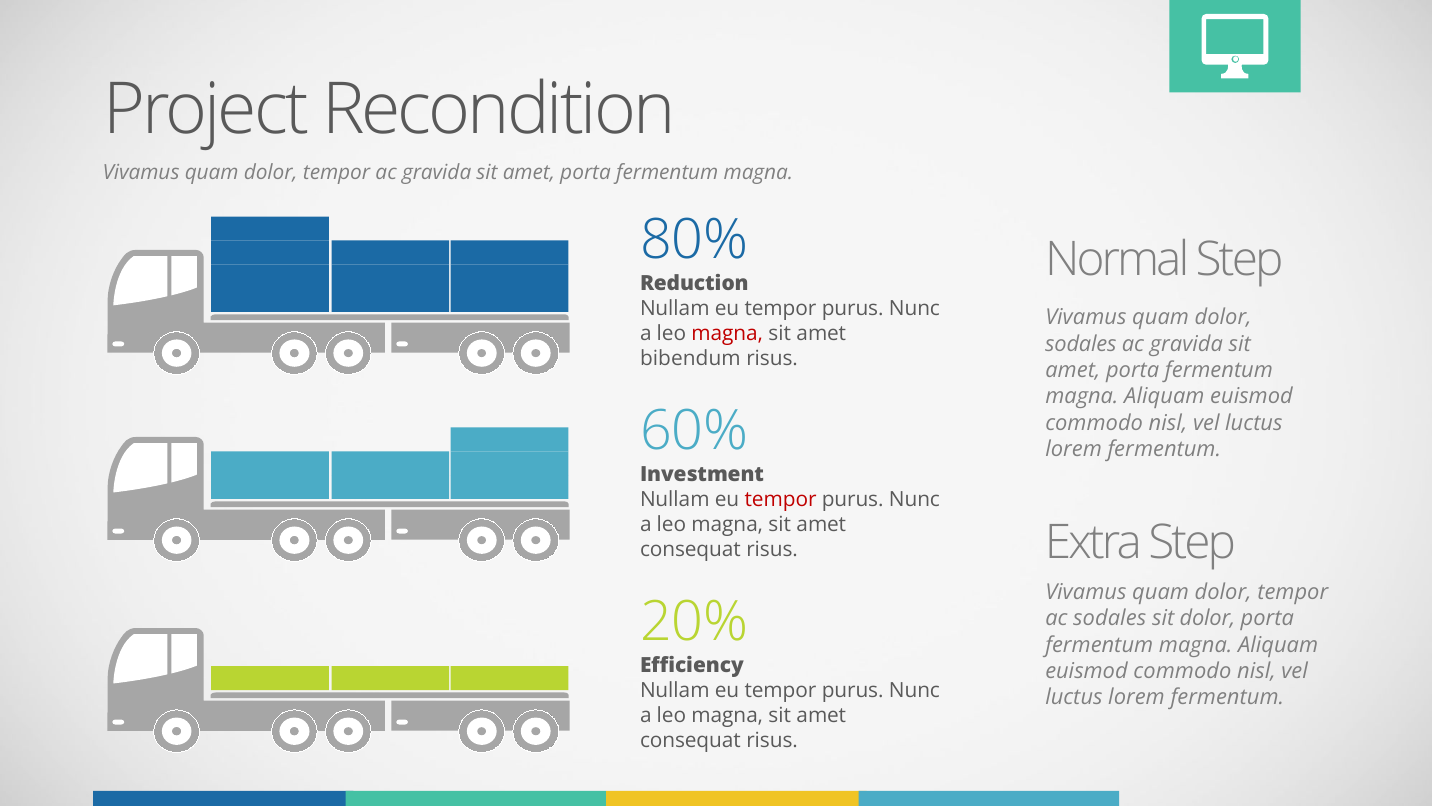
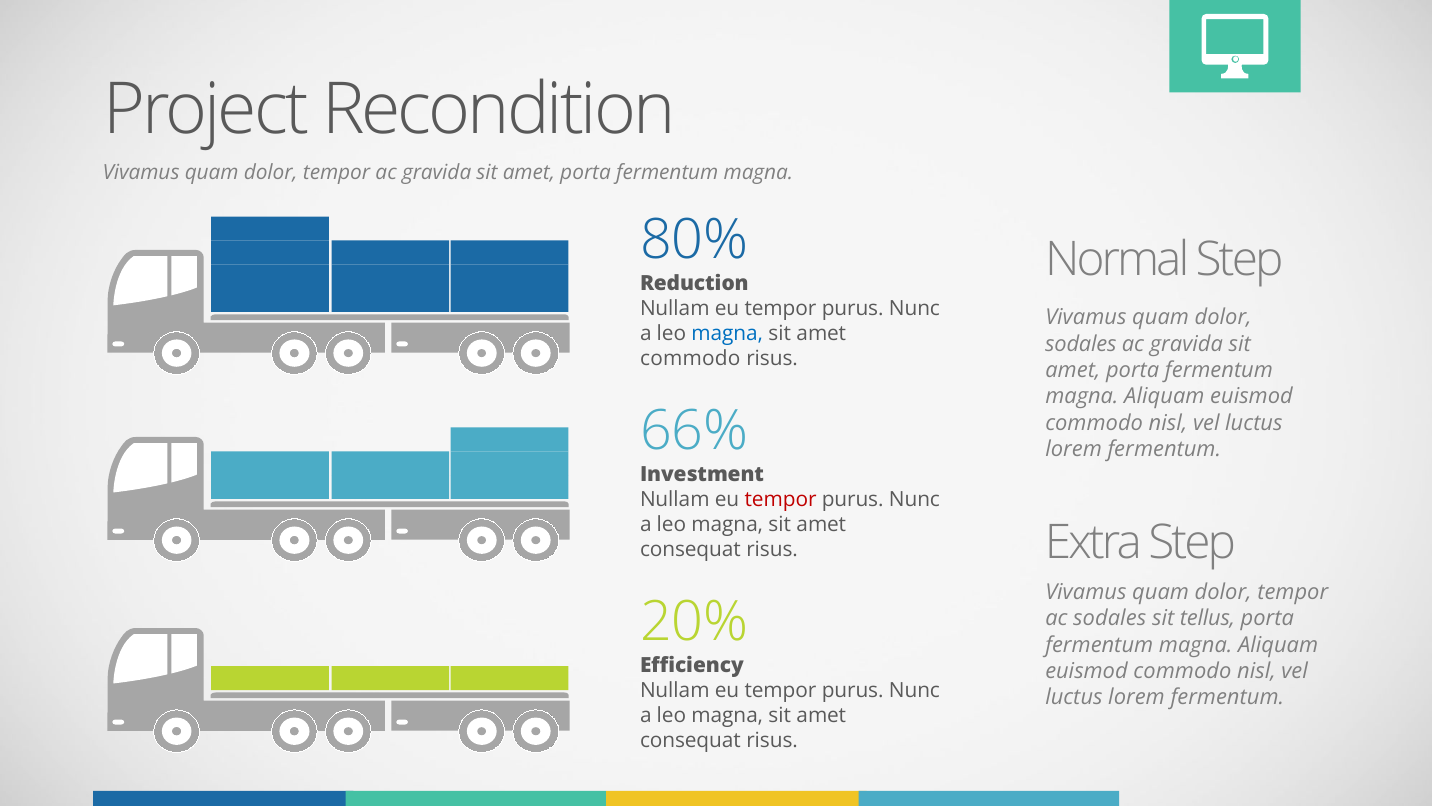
magna colour: red -> blue (727, 334)
bibendum: bibendum -> commodo (690, 359)
60%: 60% -> 66% (694, 431)
sit dolor: dolor -> tellus (1208, 618)
